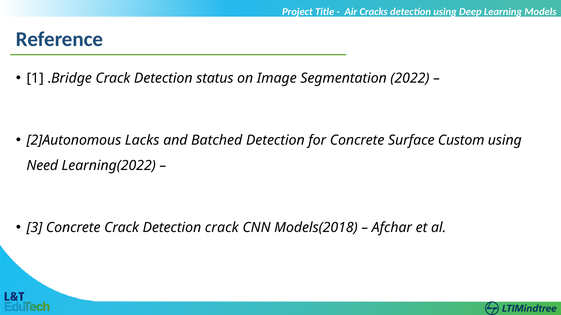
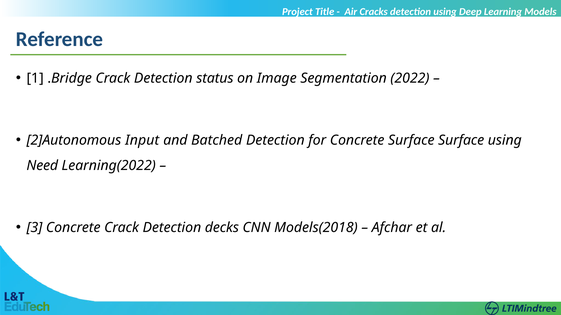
Lacks: Lacks -> Input (142, 141)
Surface Custom: Custom -> Surface (461, 141)
Detection crack: crack -> decks (222, 228)
